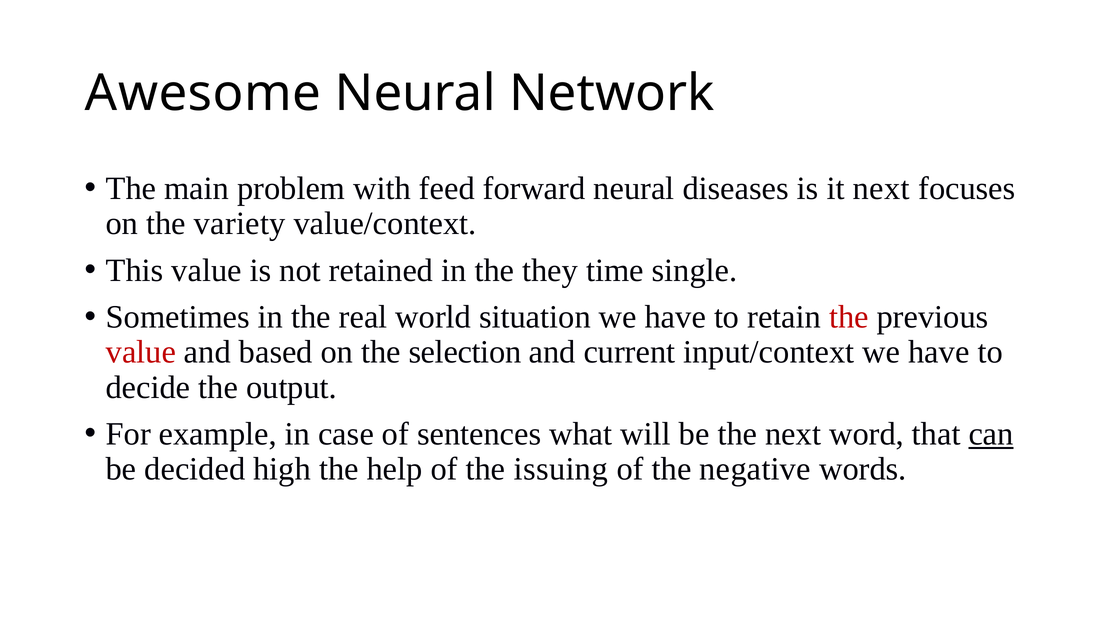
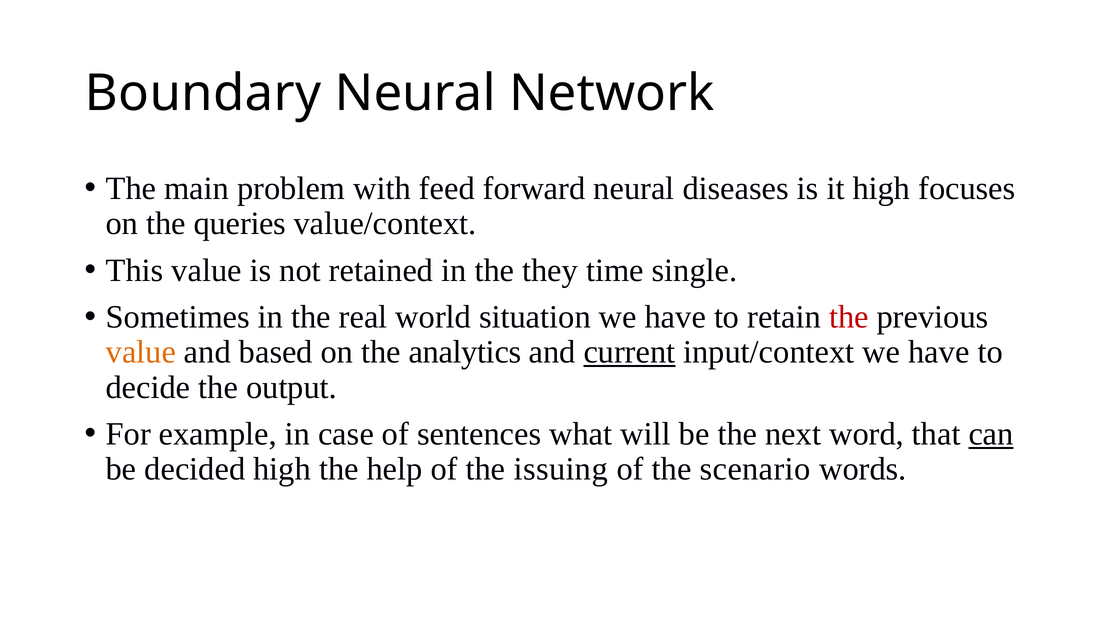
Awesome: Awesome -> Boundary (203, 94)
it next: next -> high (881, 188)
variety: variety -> queries (240, 223)
value colour: red -> orange (141, 352)
selection: selection -> analytics (465, 352)
current underline: none -> present (629, 352)
negative: negative -> scenario (755, 469)
